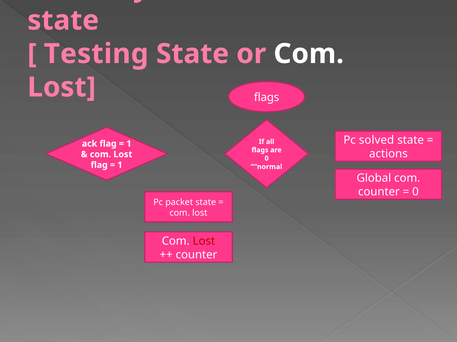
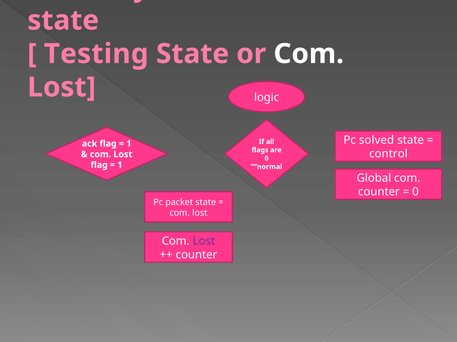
Lost flags: flags -> logic (267, 98)
actions: actions -> control (388, 154)
Lost colour: red -> purple (204, 241)
